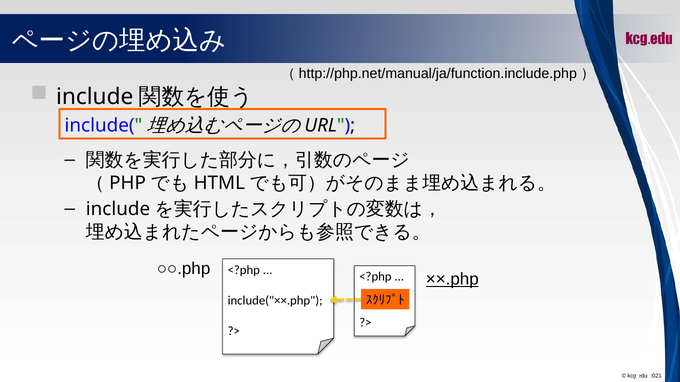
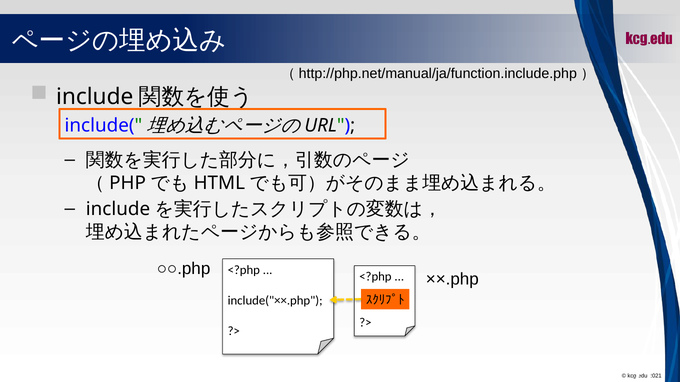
××.php underline: present -> none (452, 280)
